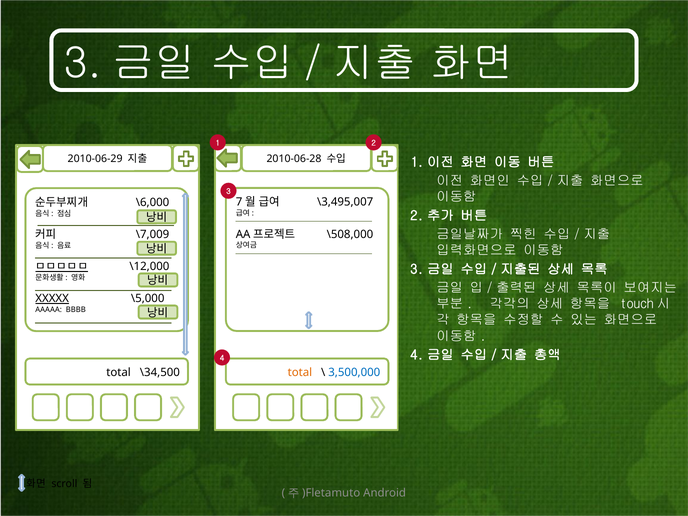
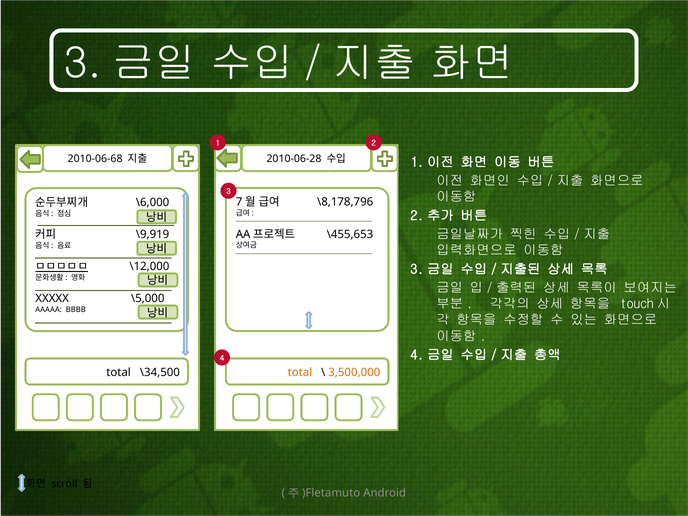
2010-06-29: 2010-06-29 -> 2010-06-68 (95, 159)
\3,495,007: \3,495,007 -> \8,178,796 (345, 202)
\508,000: \508,000 -> \455,653 (350, 234)
\7,009: \7,009 -> \9,919 (153, 234)
XXXXX underline: present -> none (52, 299)
3,500,000 colour: blue -> orange (354, 372)
